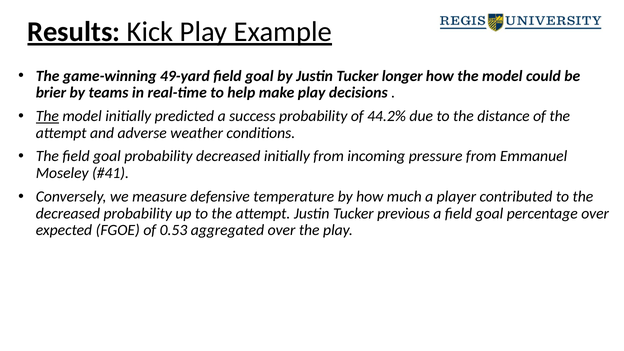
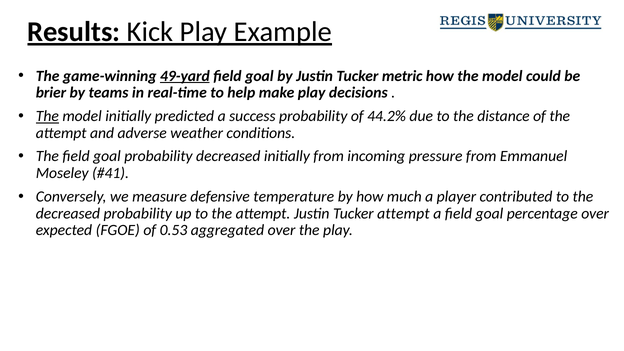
49-yard underline: none -> present (185, 76)
longer: longer -> metric (402, 76)
Tucker previous: previous -> attempt (403, 213)
